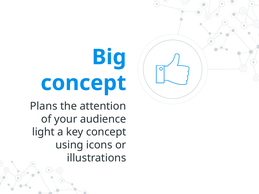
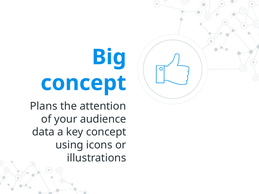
light: light -> data (43, 132)
